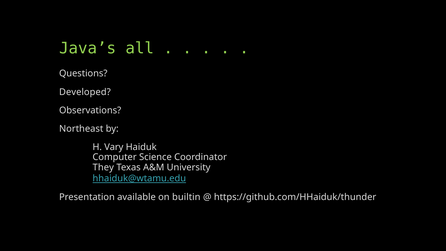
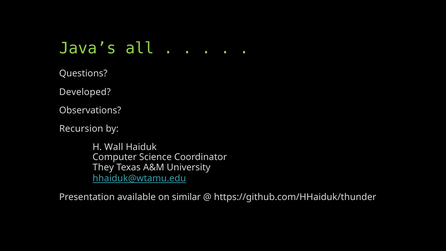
Northeast: Northeast -> Recursion (81, 129)
Vary: Vary -> Wall (114, 147)
builtin: builtin -> similar (186, 197)
